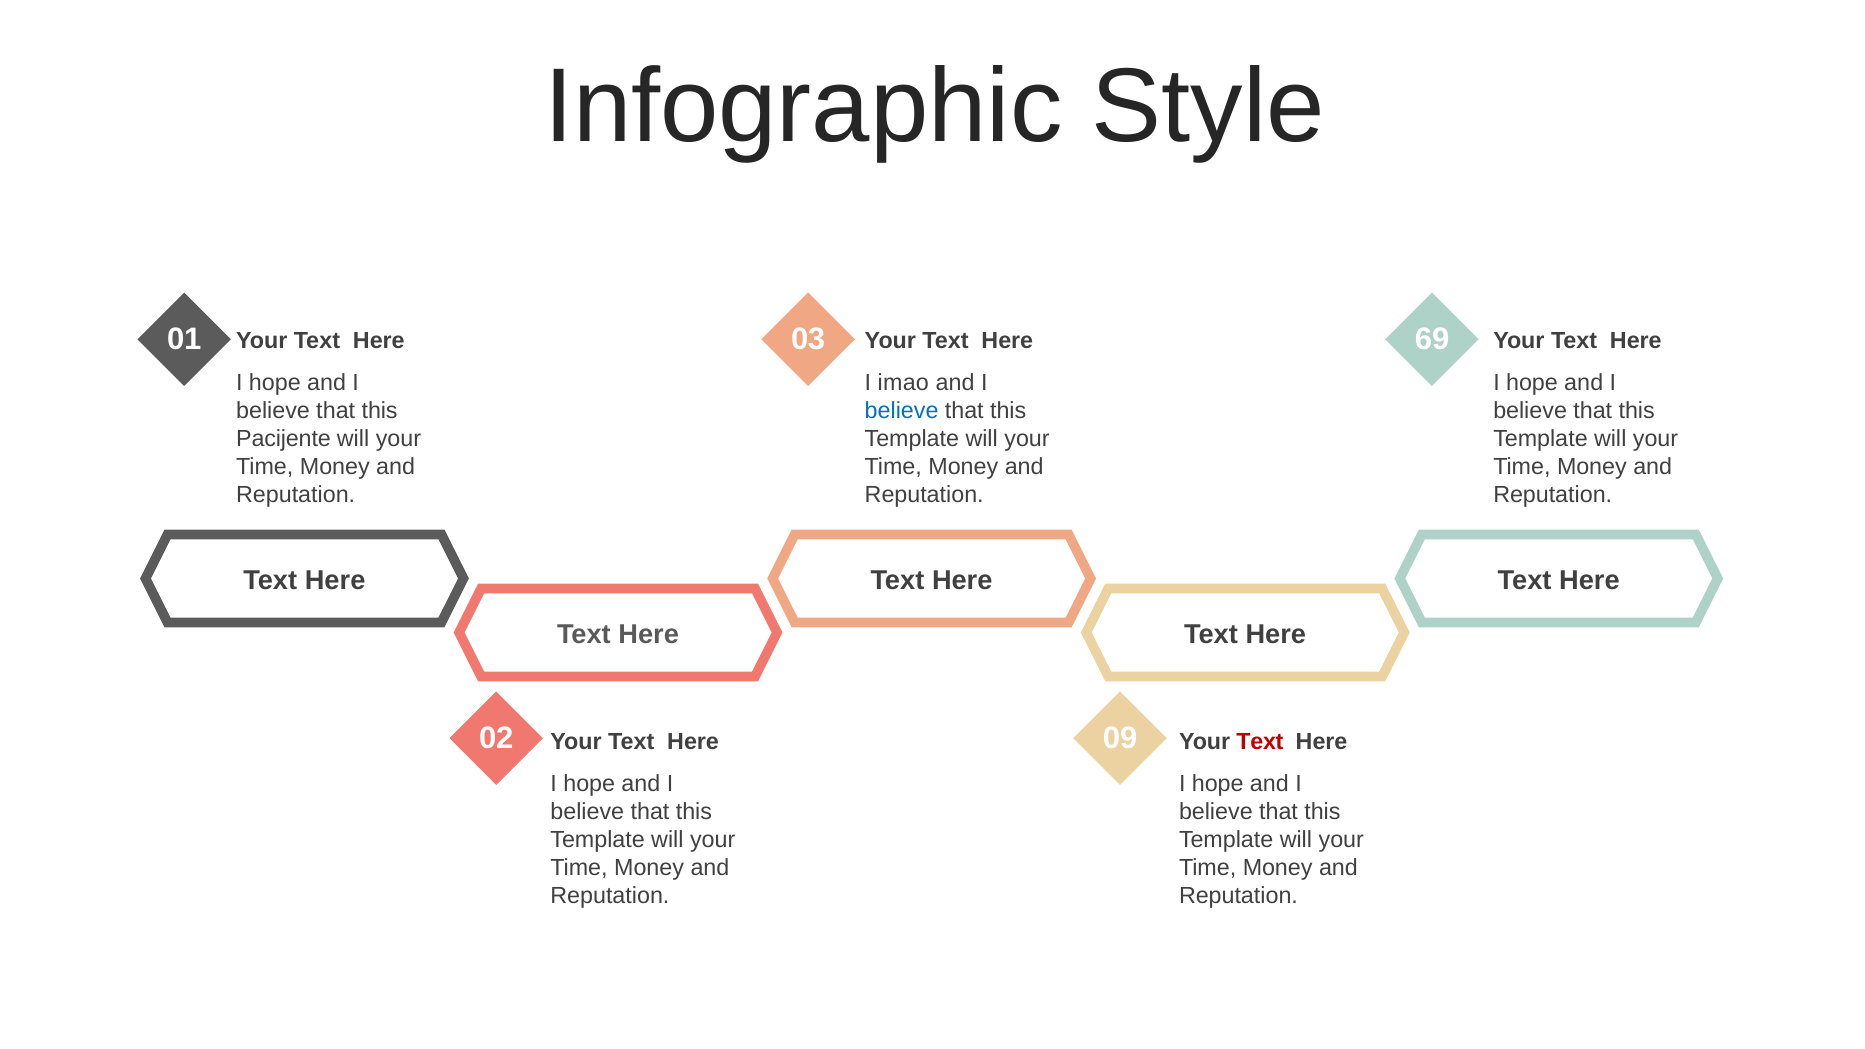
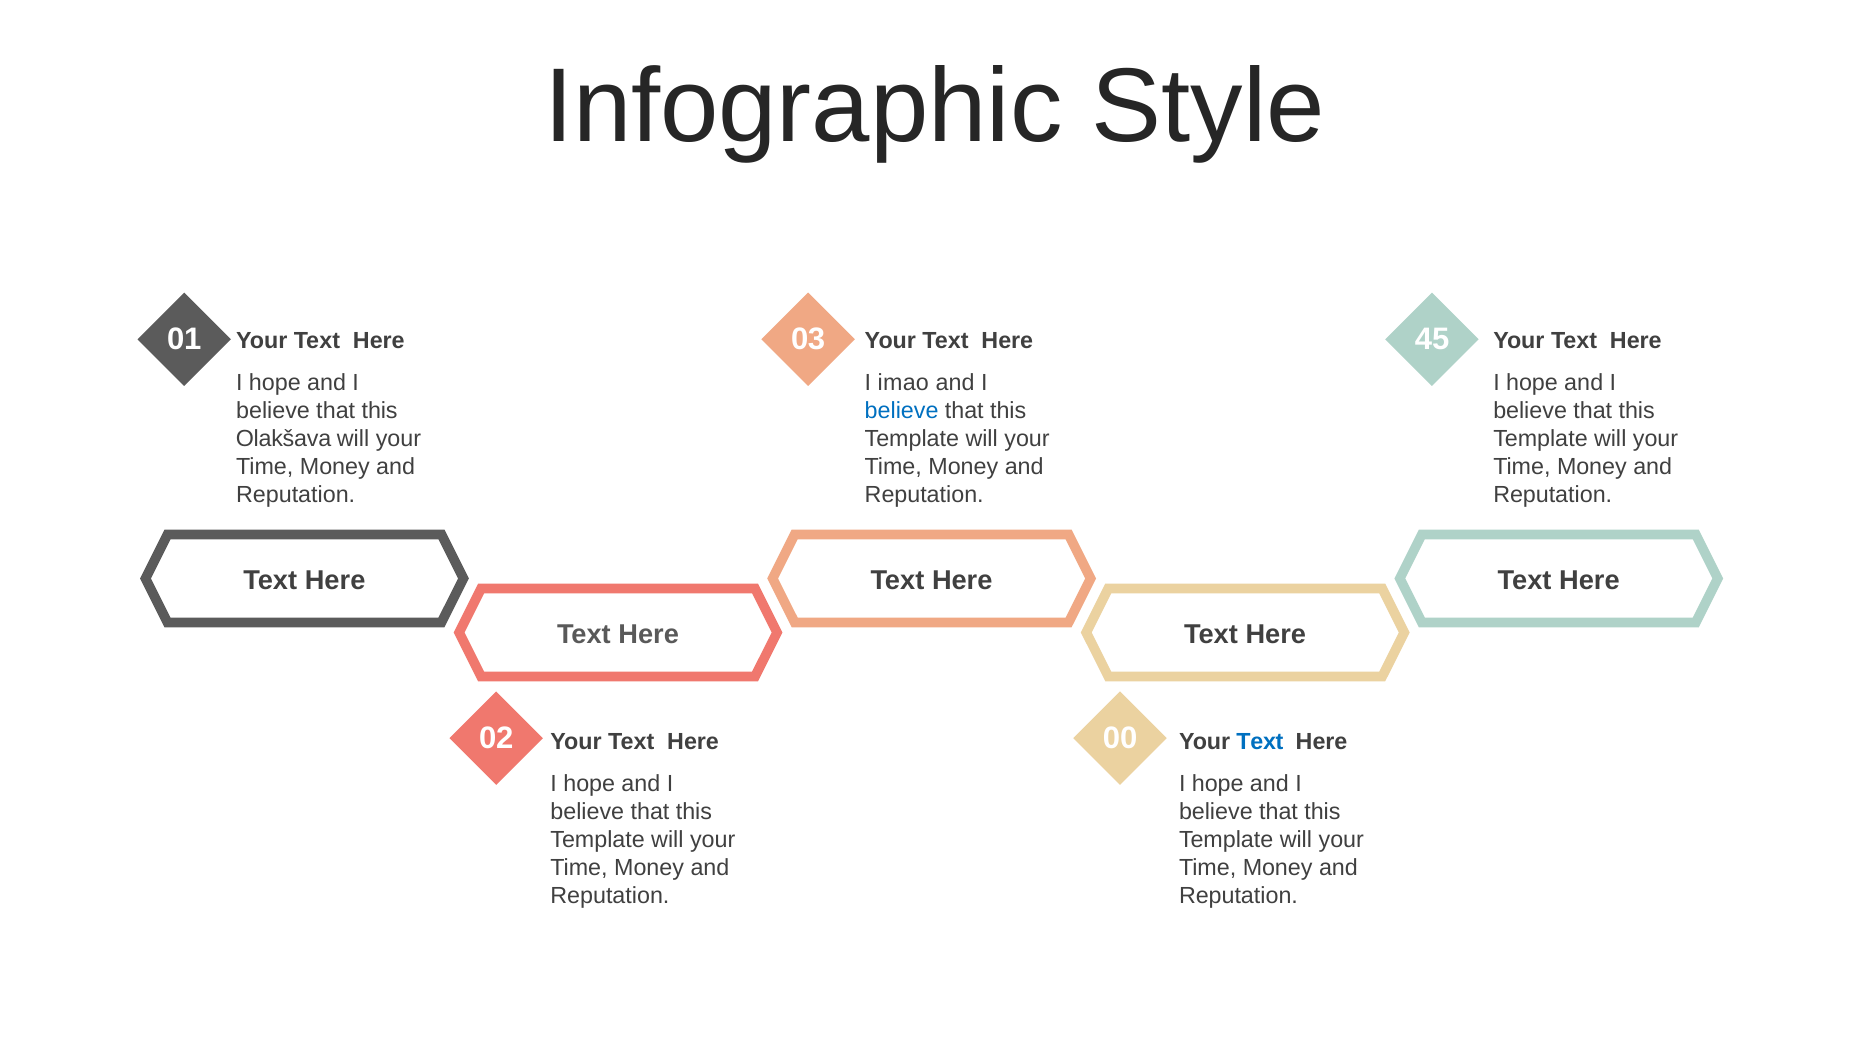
69: 69 -> 45 (1432, 340)
Pacijente: Pacijente -> Olakšava (284, 439)
09: 09 -> 00 (1120, 739)
Text colour: red -> blue (1260, 741)
